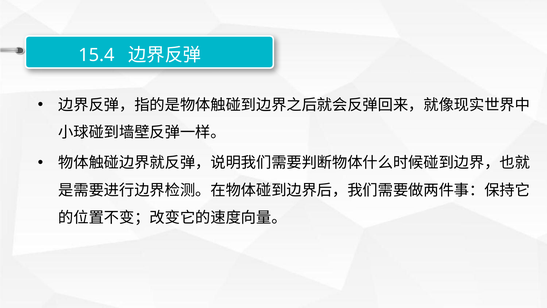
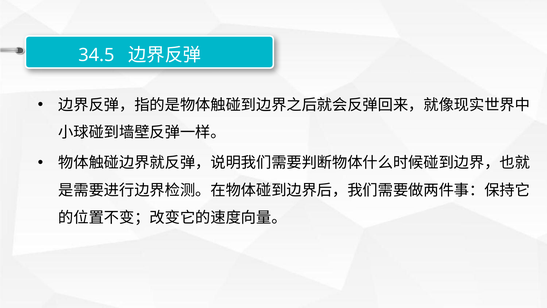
15.4: 15.4 -> 34.5 (96, 55)
